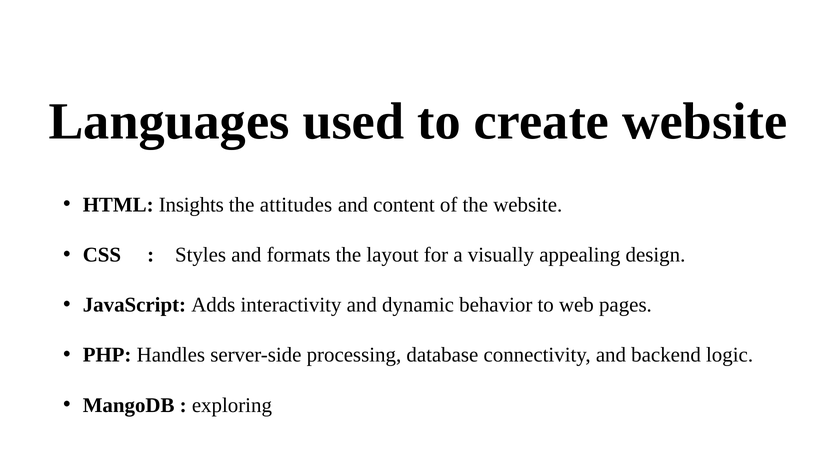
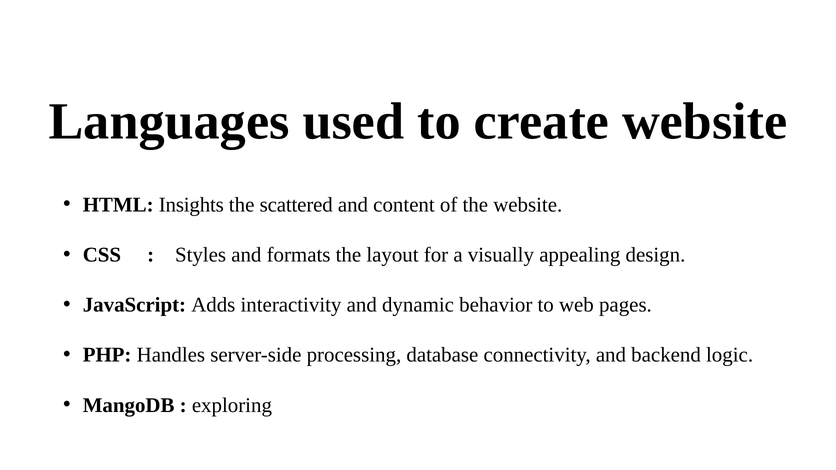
attitudes: attitudes -> scattered (296, 205)
